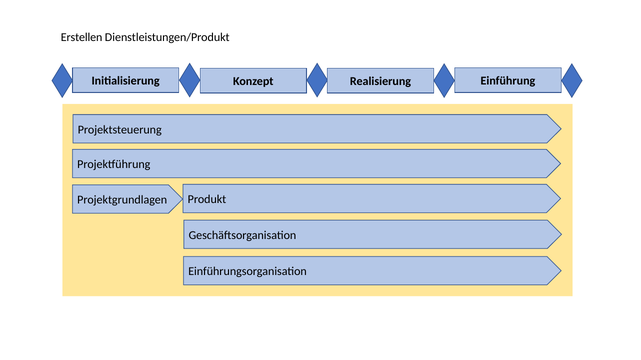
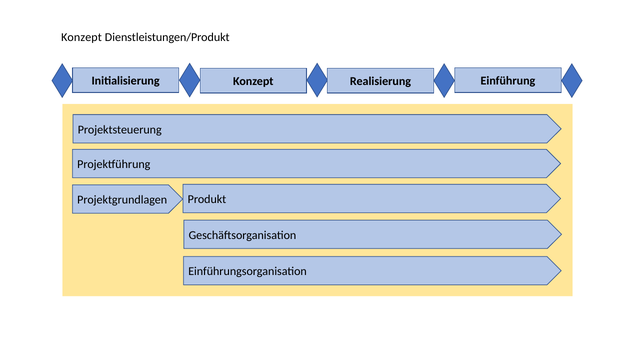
Erstellen: Erstellen -> Konzept (81, 37)
